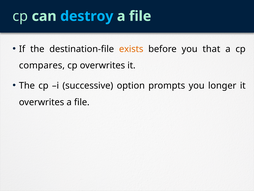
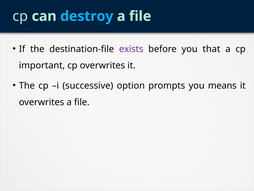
exists colour: orange -> purple (131, 49)
compares: compares -> important (42, 65)
longer: longer -> means (222, 85)
